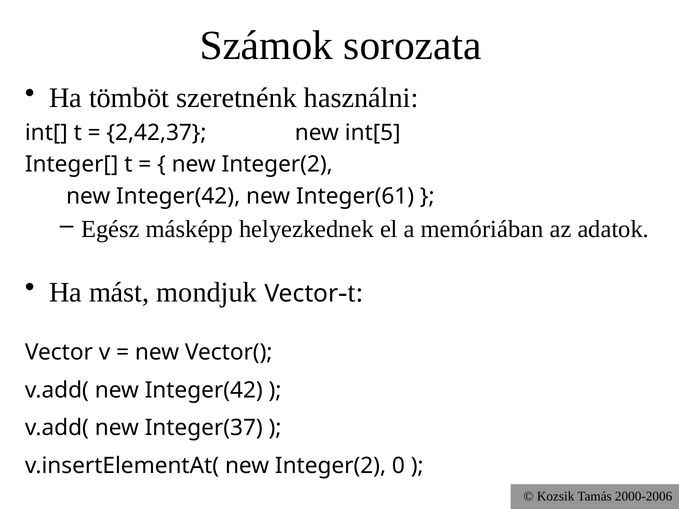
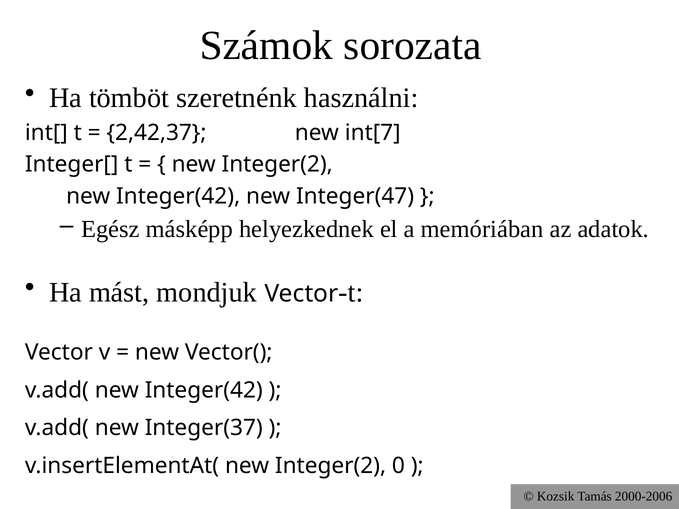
int[5: int[5 -> int[7 (373, 133)
Integer(61: Integer(61 -> Integer(47 (355, 196)
